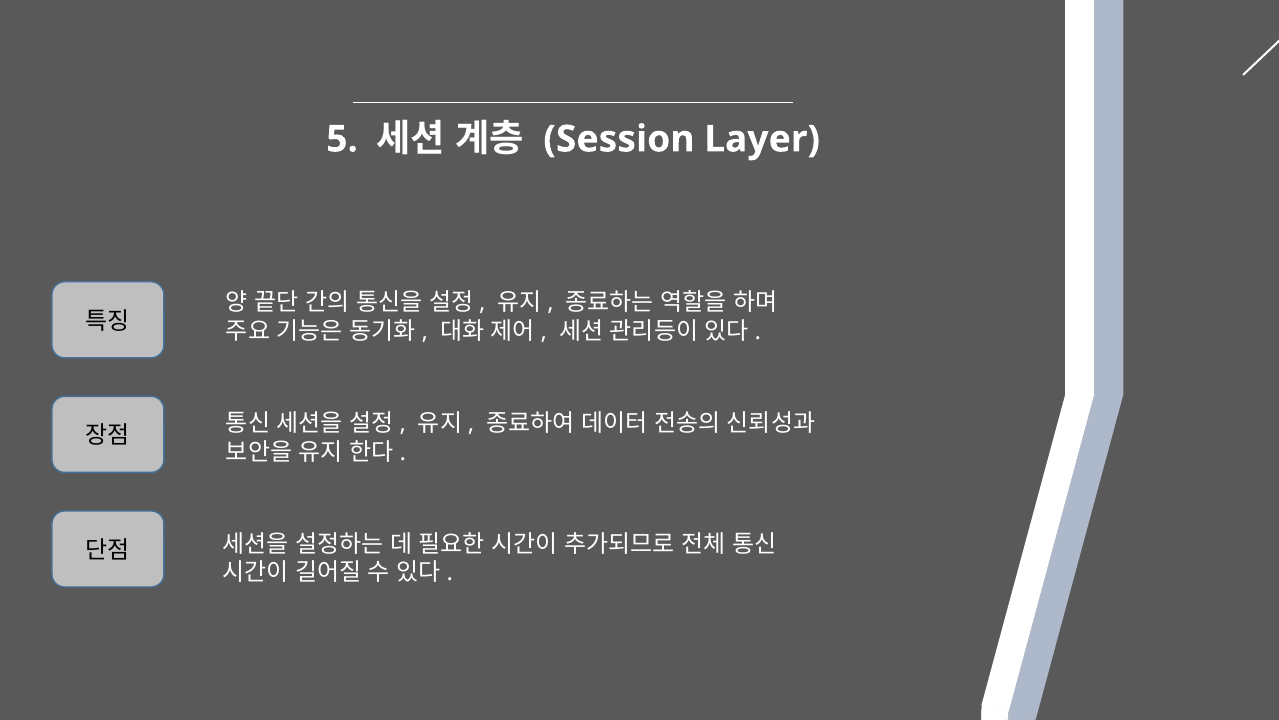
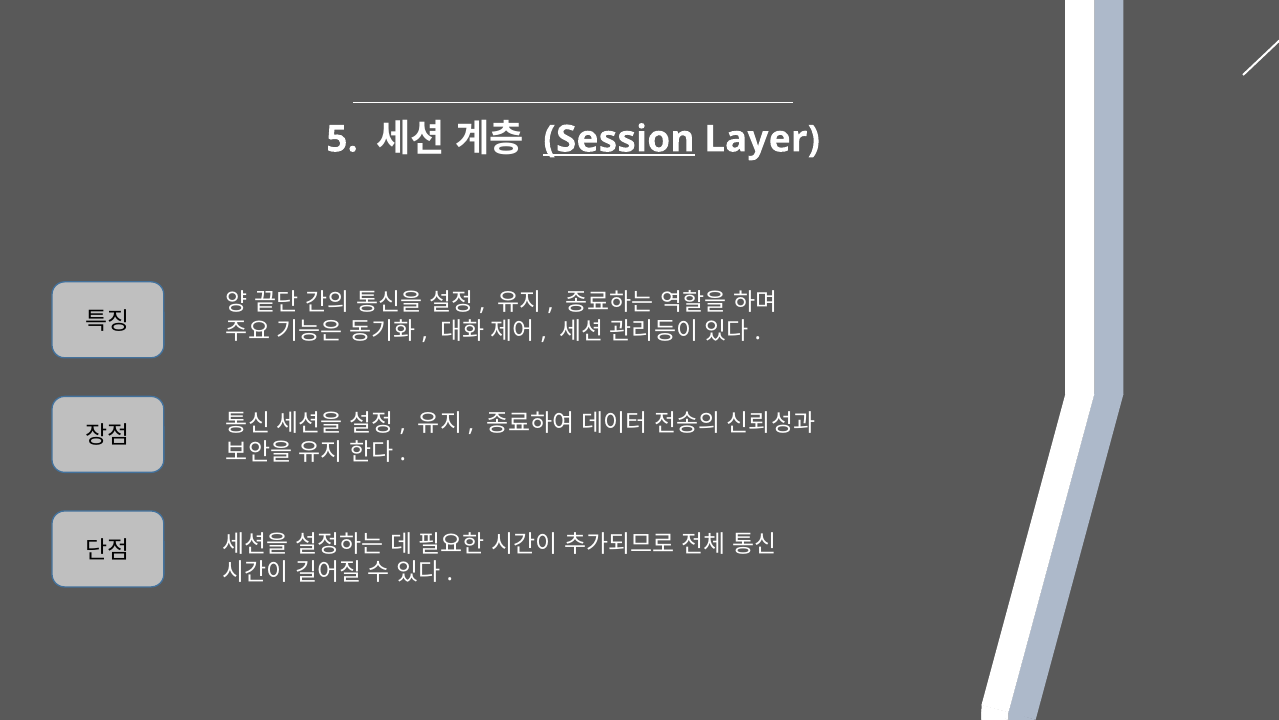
Session underline: none -> present (619, 139)
